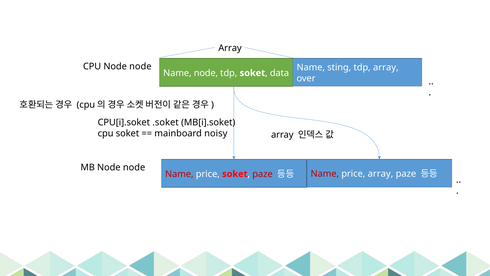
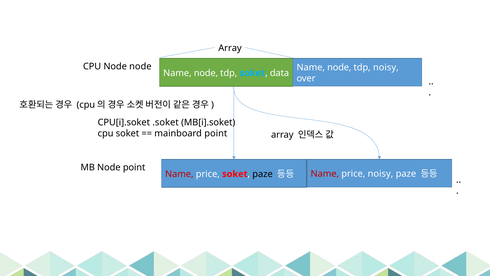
sting: sting -> node (339, 67)
tdp array: array -> noisy (386, 67)
soket colour: white -> light blue (252, 73)
mainboard noisy: noisy -> point (216, 133)
MB Node node: node -> point (134, 167)
paze colour: red -> black (263, 174)
price array: array -> noisy (380, 174)
